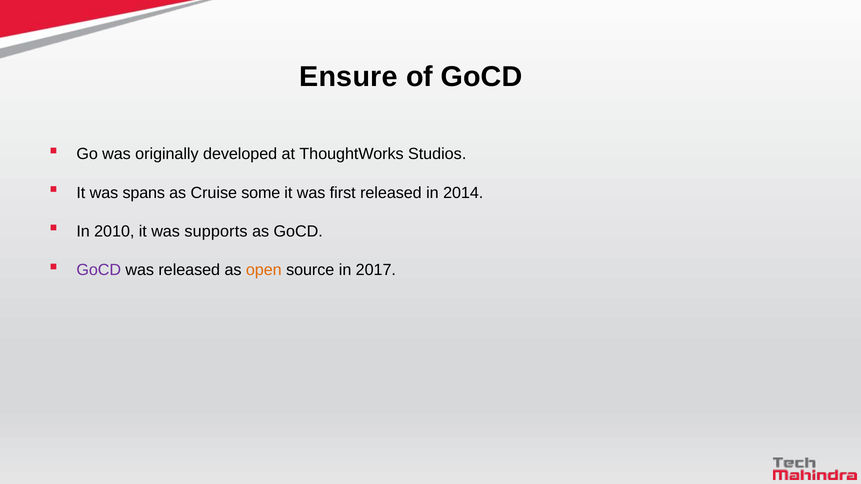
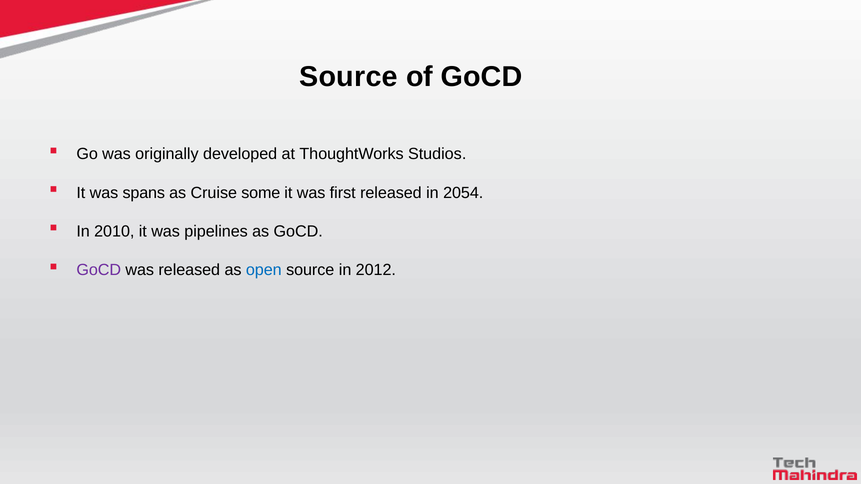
Ensure: Ensure -> Source (349, 77)
2014: 2014 -> 2054 (463, 193)
supports: supports -> pipelines (216, 232)
open colour: orange -> blue (264, 270)
2017: 2017 -> 2012 (376, 270)
